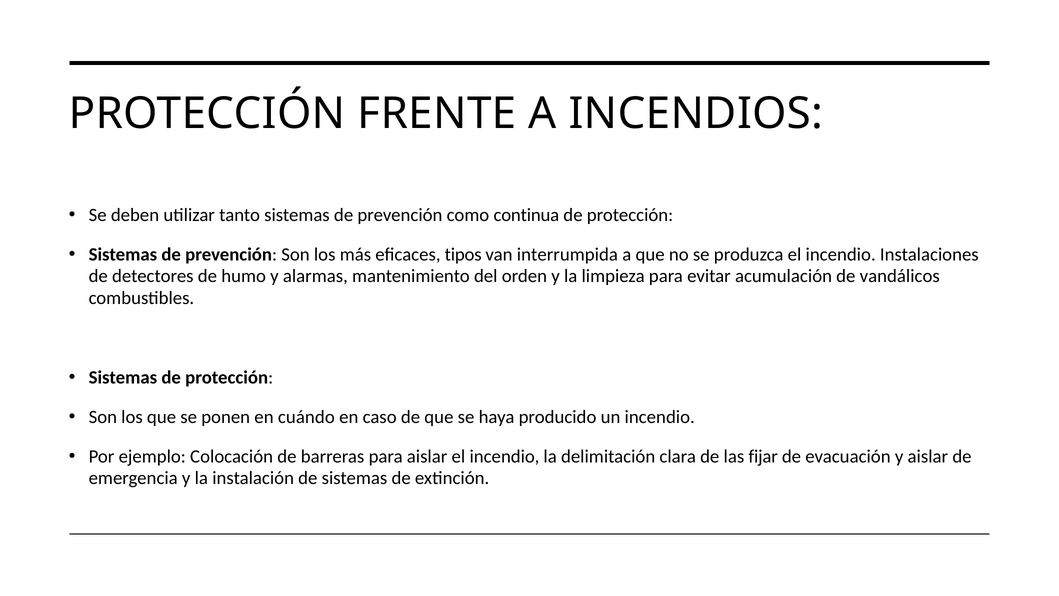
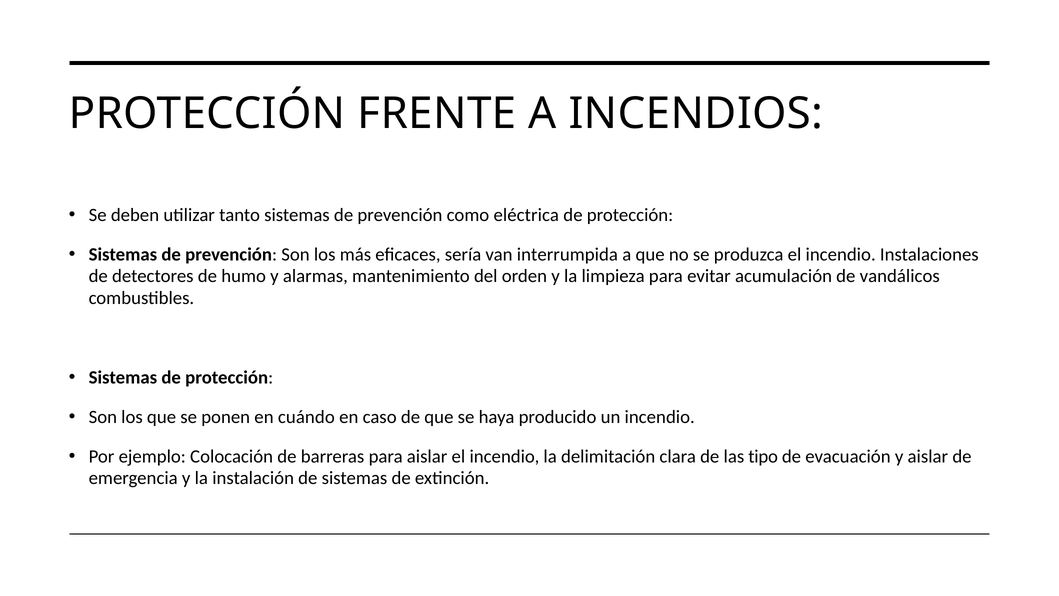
continua: continua -> eléctrica (526, 215)
tipos: tipos -> sería (463, 254)
fijar: fijar -> tipo (763, 456)
